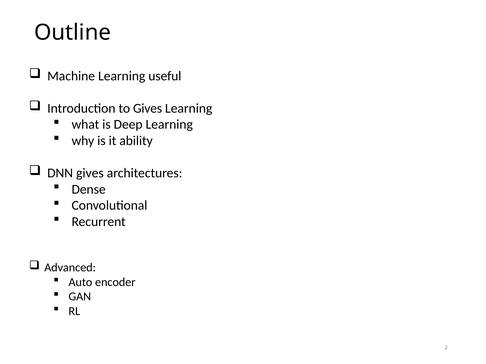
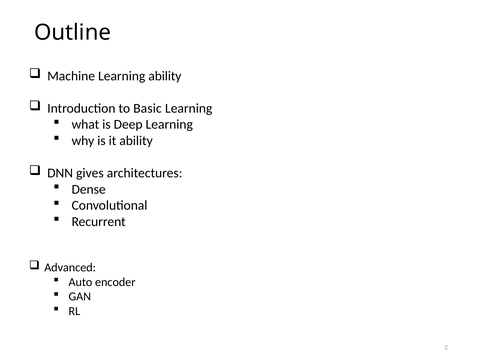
Learning useful: useful -> ability (165, 76)
to Gives: Gives -> Basic (147, 108)
